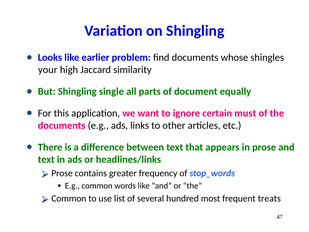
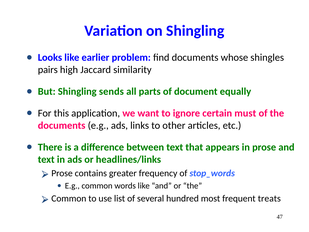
your: your -> pairs (48, 70)
single: single -> sends (111, 91)
